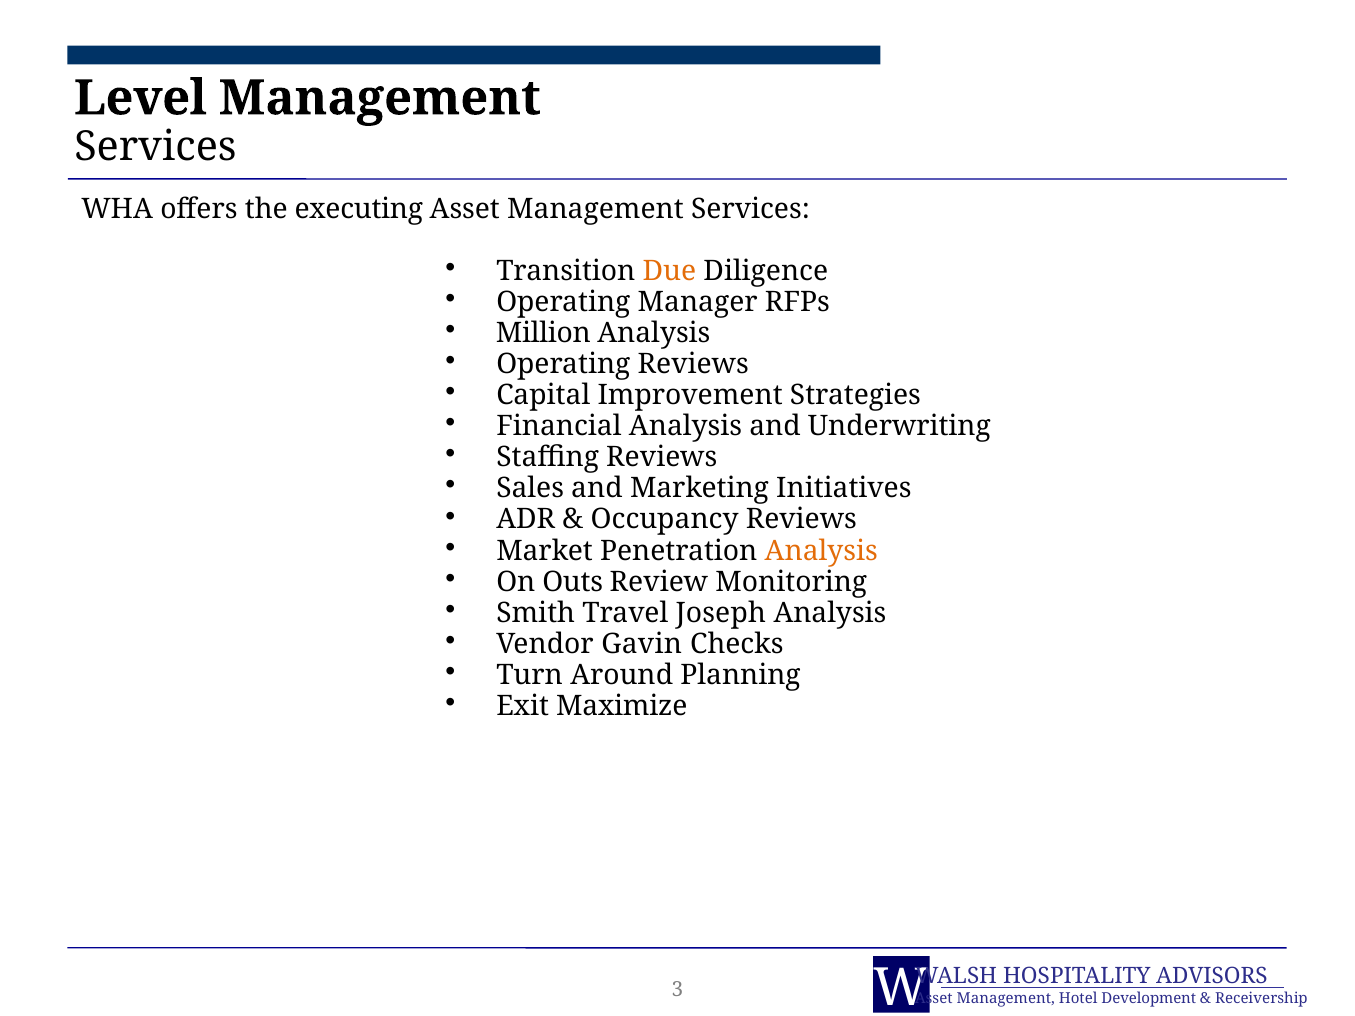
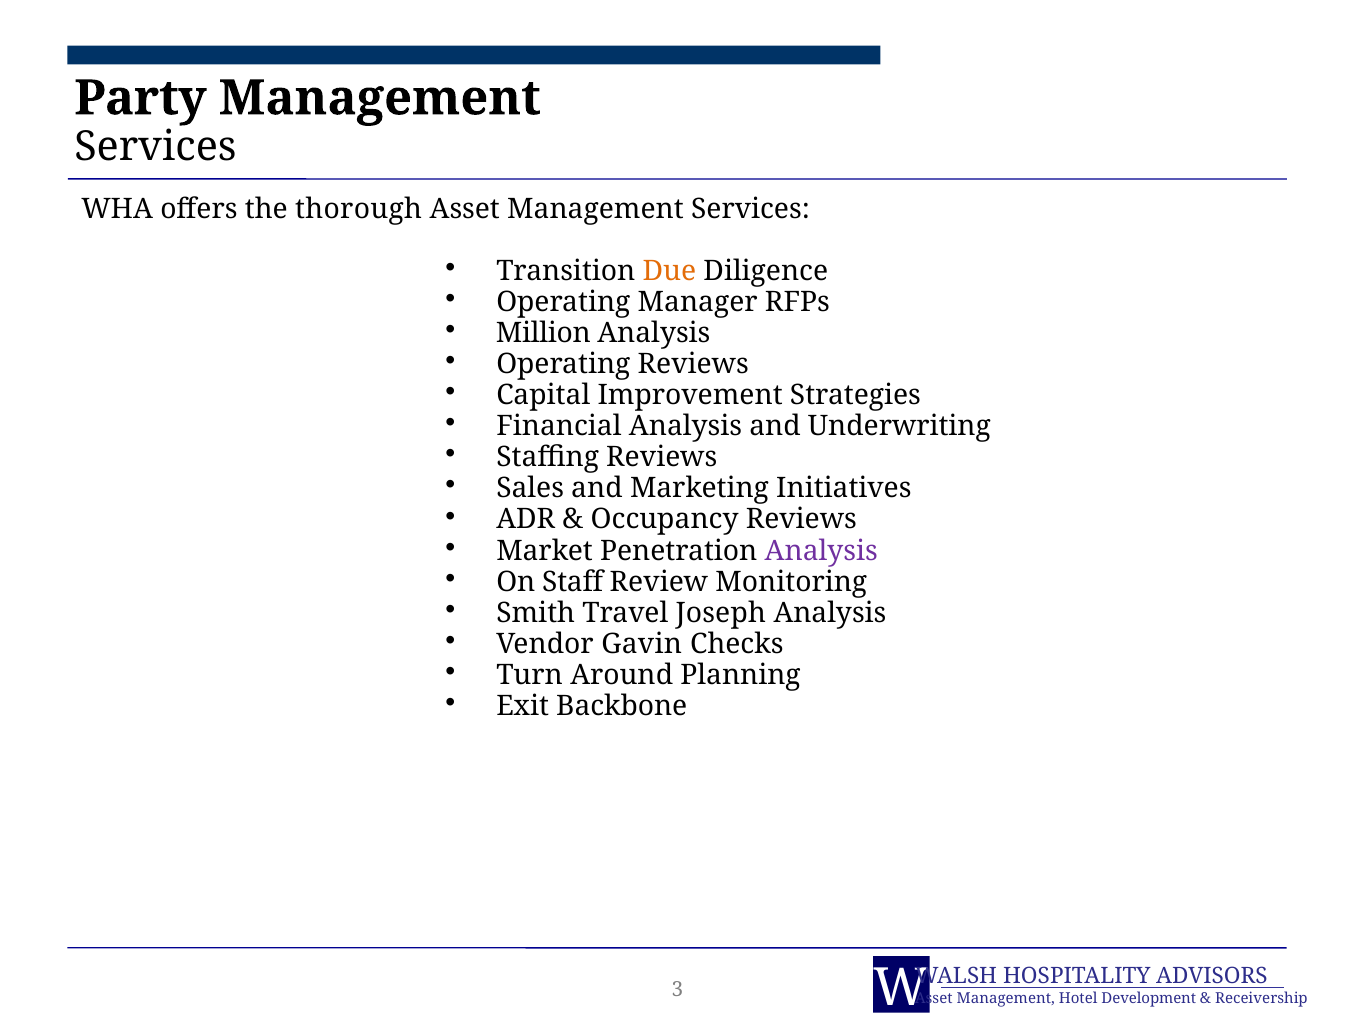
Level: Level -> Party (140, 98)
executing: executing -> thorough (359, 209)
Analysis colour: orange -> purple (821, 551)
Outs: Outs -> Staff (573, 582)
Maximize: Maximize -> Backbone (622, 706)
